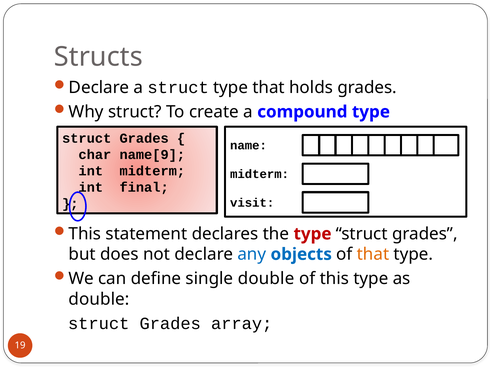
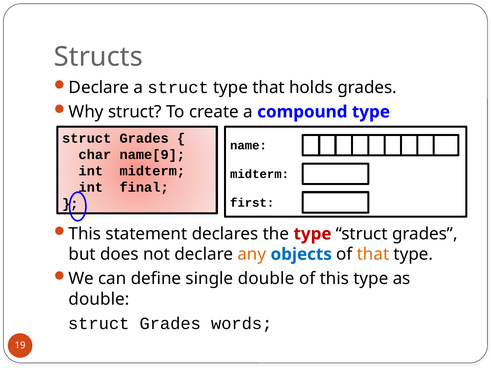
visit: visit -> first (252, 203)
any colour: blue -> orange (252, 254)
array: array -> words (242, 324)
